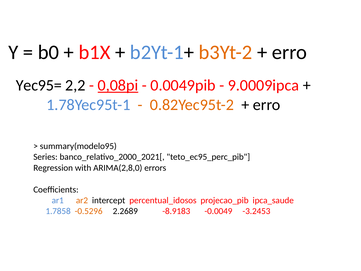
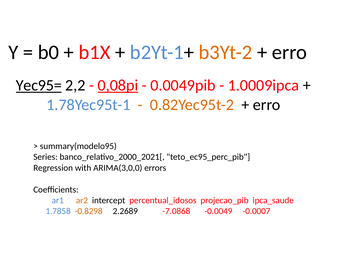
Yec95= underline: none -> present (39, 85)
9.0009ipca: 9.0009ipca -> 1.0009ipca (263, 85)
ARIMA(2,8,0: ARIMA(2,8,0 -> ARIMA(3,0,0 (118, 168)
-0.5296: -0.5296 -> -0.8298 (89, 211)
-8.9183: -8.9183 -> -7.0868 (176, 211)
-3.2453: -3.2453 -> -0.0007 (256, 211)
